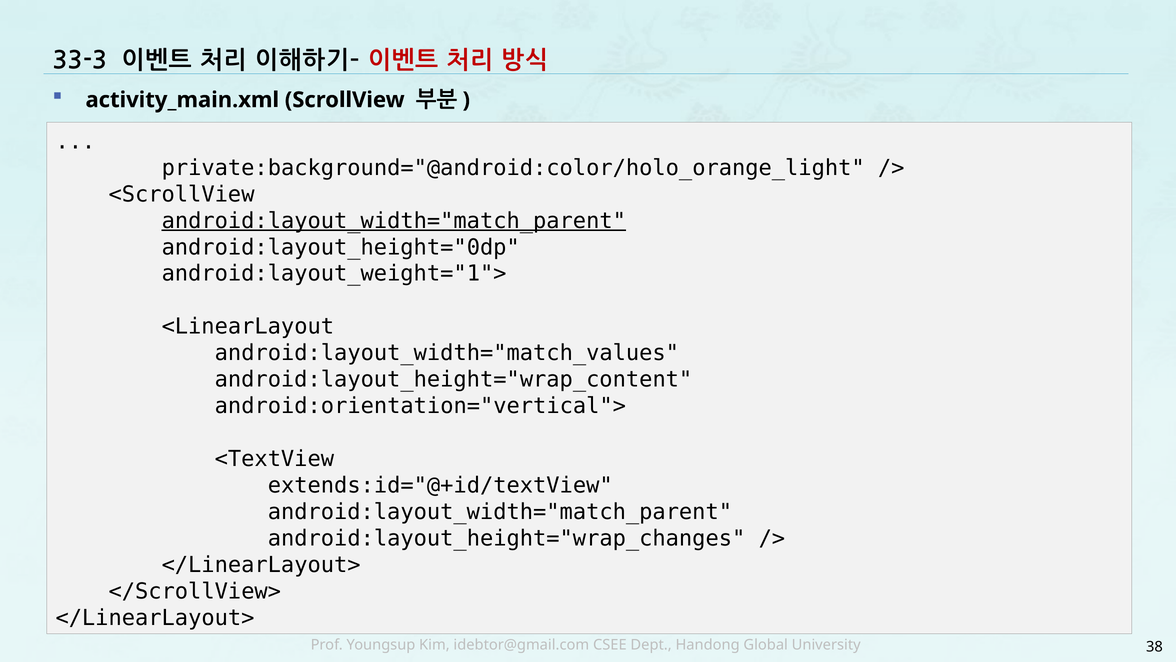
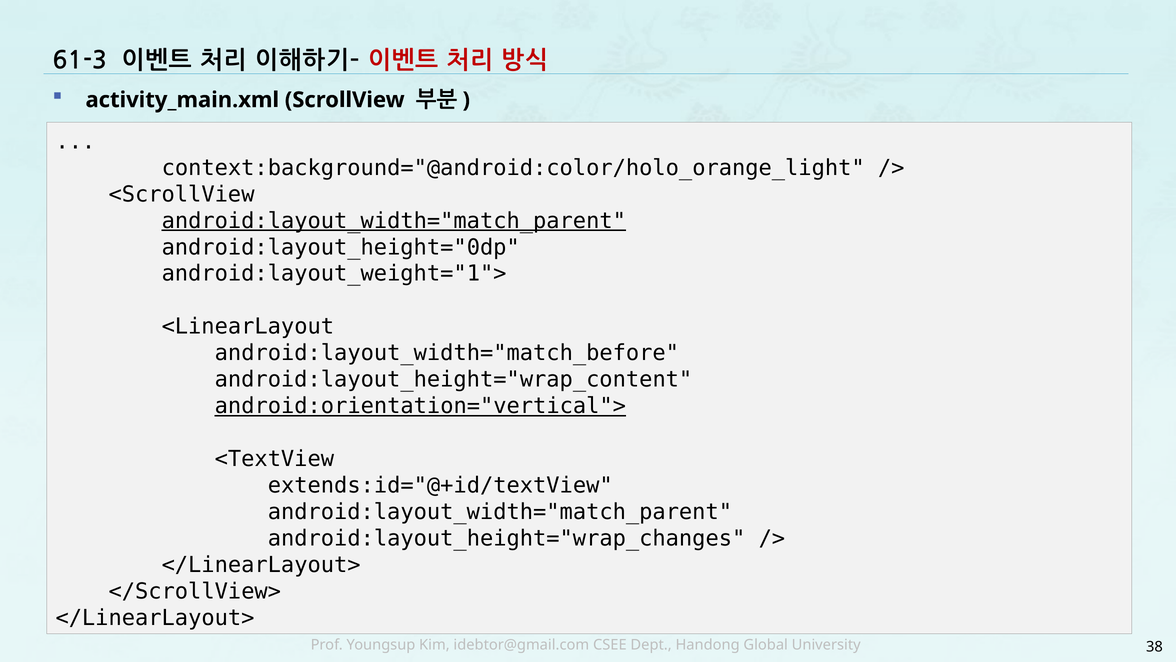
33-3: 33-3 -> 61-3 (80, 60)
private:background="@android:color/holo_orange_light: private:background="@android:color/holo_orange_light -> context:background="@android:color/holo_orange_light (513, 168)
android:layout_width="match_values: android:layout_width="match_values -> android:layout_width="match_before (447, 353)
android:orientation="vertical"> underline: none -> present (420, 406)
